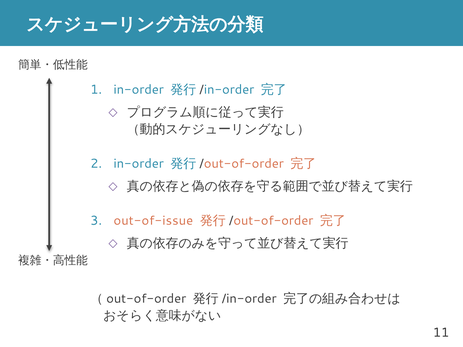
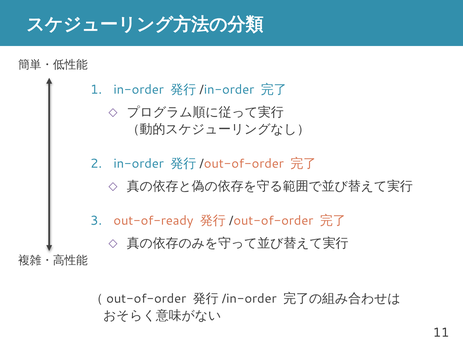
out-of-issue: out-of-issue -> out-of-ready (153, 221)
